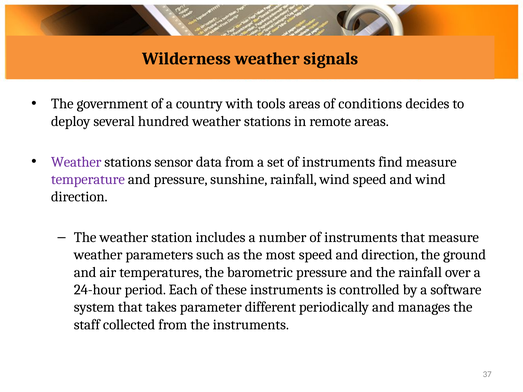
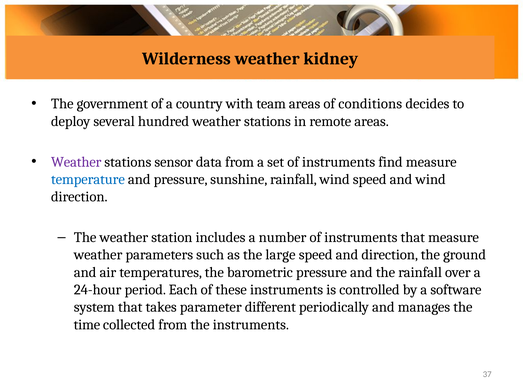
signals: signals -> kidney (331, 59)
tools: tools -> team (271, 104)
temperature colour: purple -> blue (88, 179)
most: most -> large (280, 255)
staff: staff -> time (87, 325)
